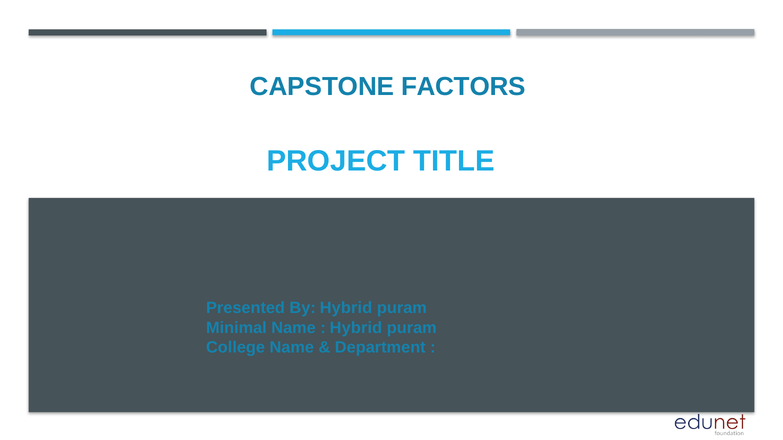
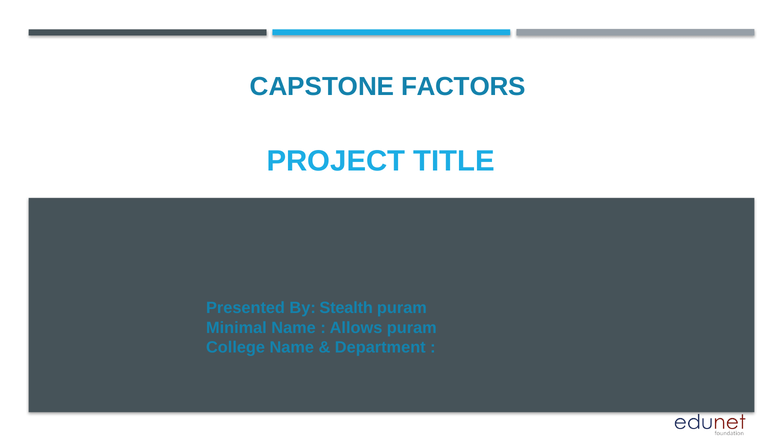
By Hybrid: Hybrid -> Stealth (346, 308)
Hybrid: Hybrid -> Allows (356, 328)
